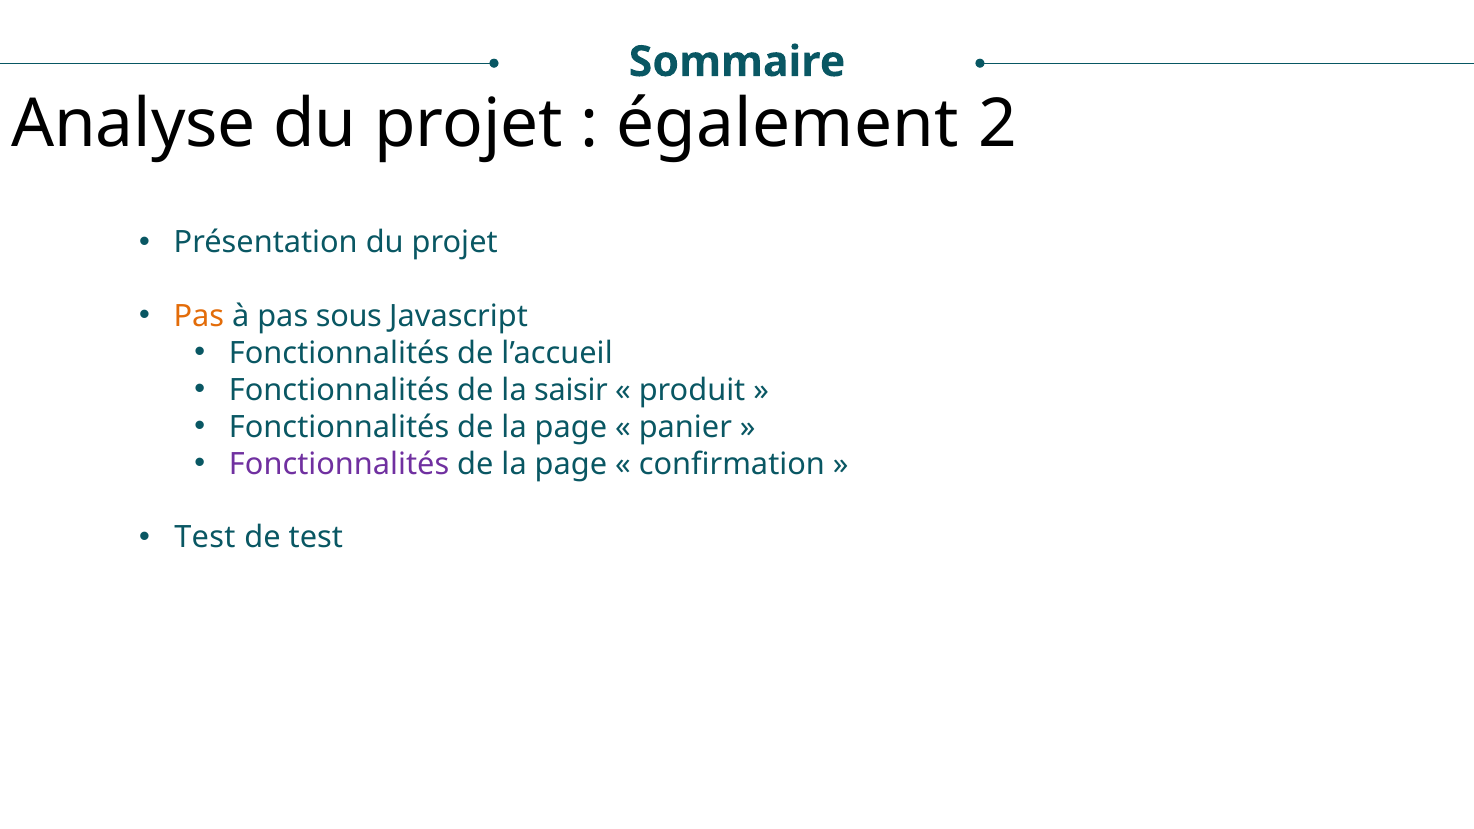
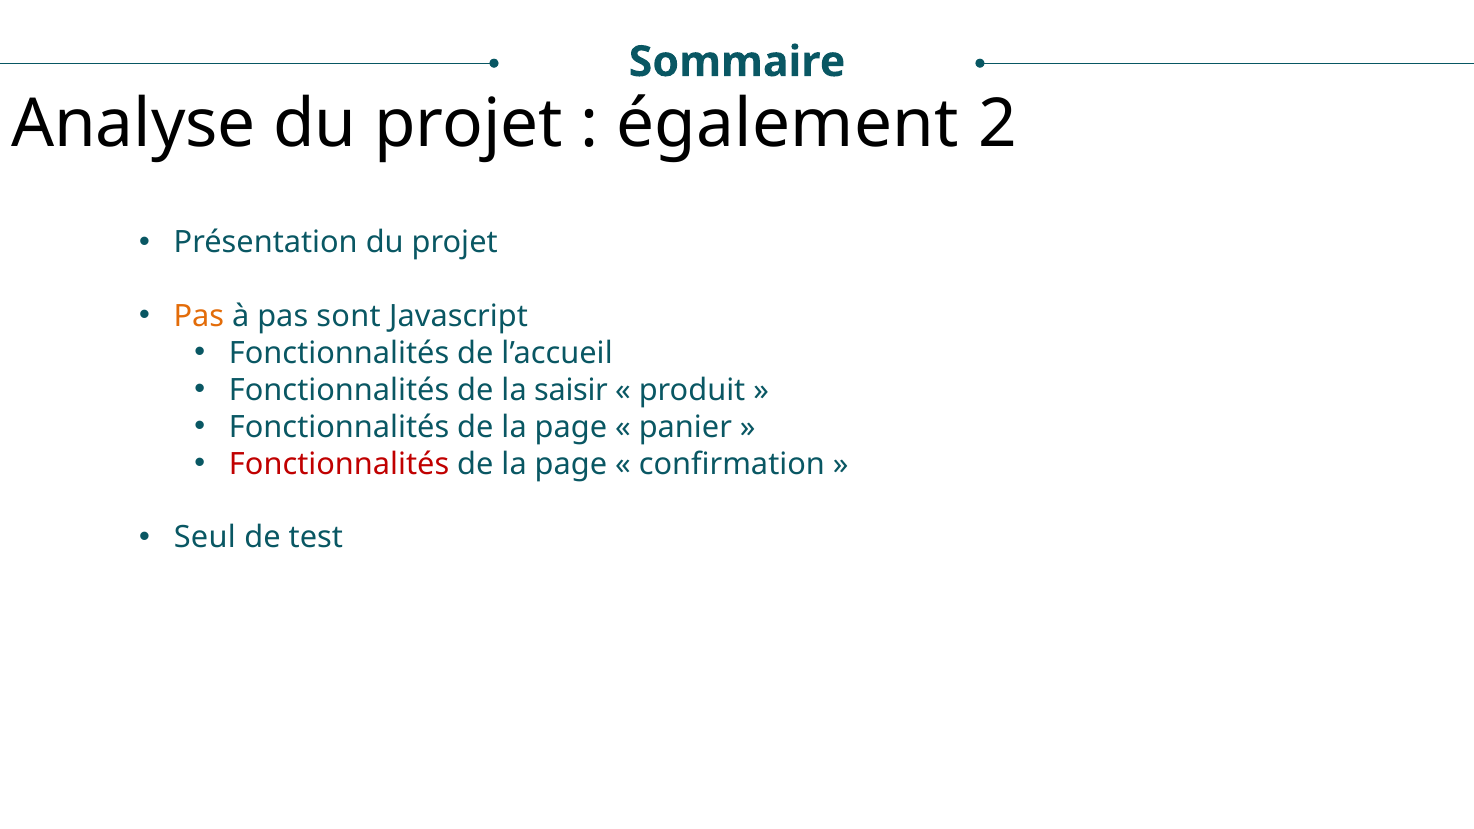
sous: sous -> sont (349, 317)
Fonctionnalités colour: purple -> red (339, 464)
Test: Test -> Seul (205, 538)
